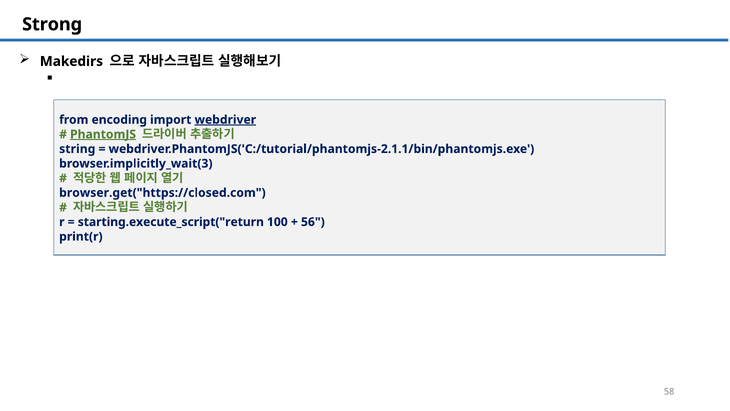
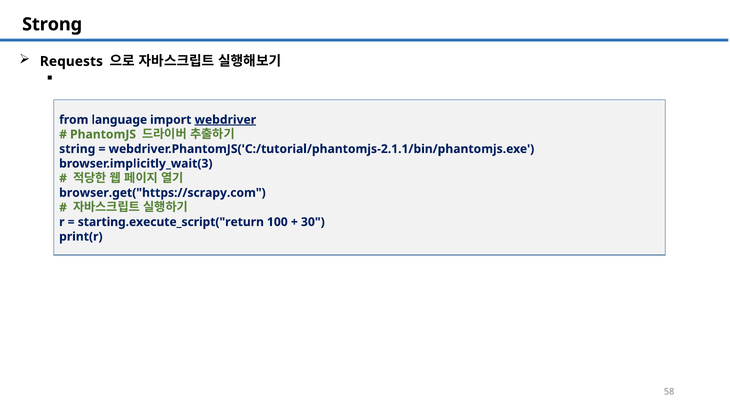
Makedirs: Makedirs -> Requests (71, 61)
encoding: encoding -> language (119, 120)
PhantomJS underline: present -> none (103, 134)
browser.get("https://closed.com: browser.get("https://closed.com -> browser.get("https://scrapy.com (162, 193)
56: 56 -> 30 (313, 222)
